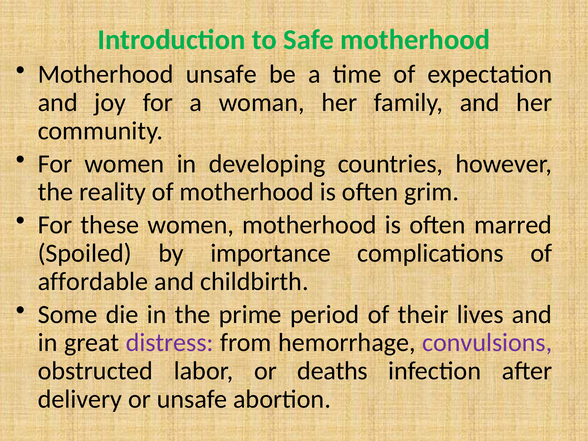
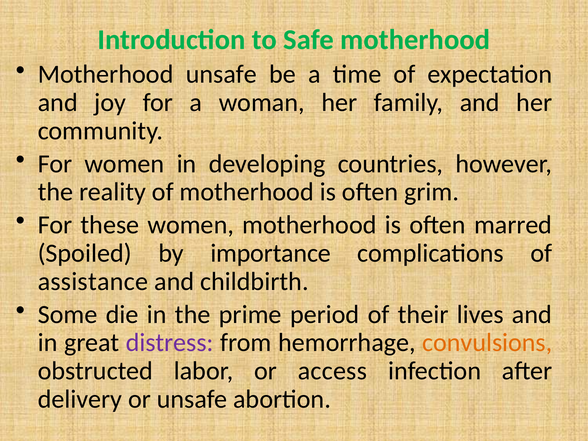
affordable: affordable -> assistance (93, 281)
convulsions colour: purple -> orange (487, 343)
deaths: deaths -> access (332, 371)
